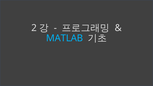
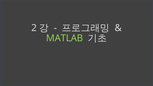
MATLAB colour: light blue -> light green (65, 38)
